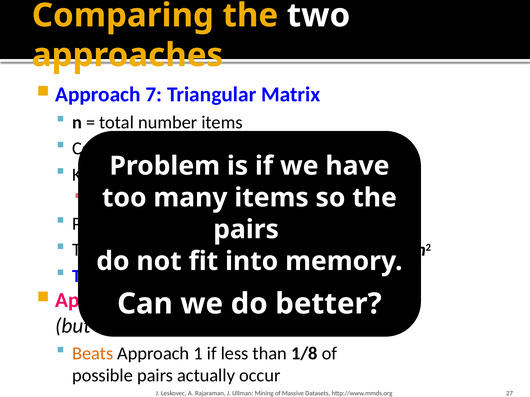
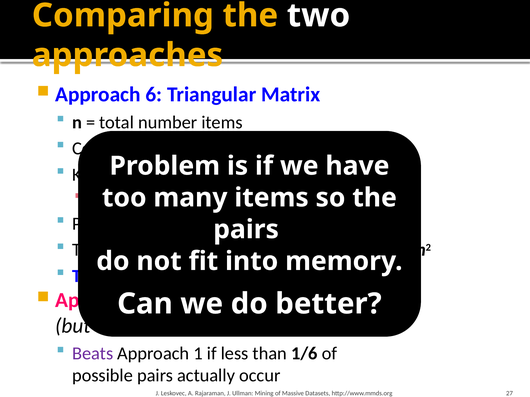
7: 7 -> 6 (154, 95)
Beats colour: orange -> purple (93, 354)
1/8: 1/8 -> 1/6 (304, 354)
